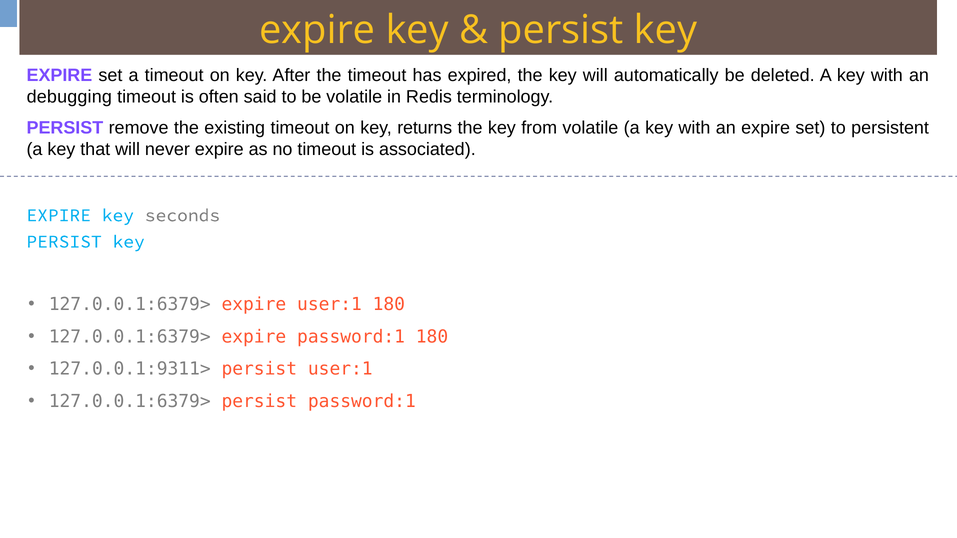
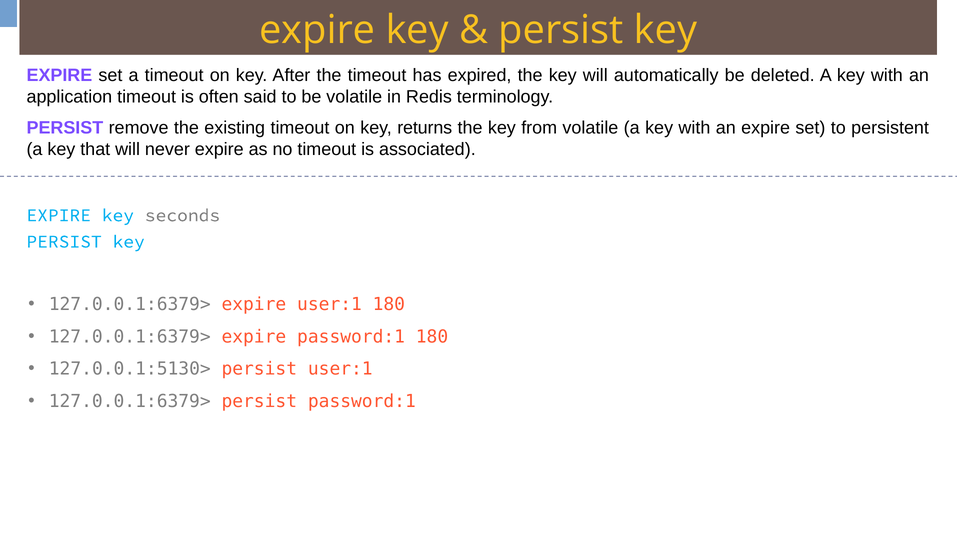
debugging: debugging -> application (69, 97)
127.0.0.1:9311>: 127.0.0.1:9311> -> 127.0.0.1:5130> (130, 369)
